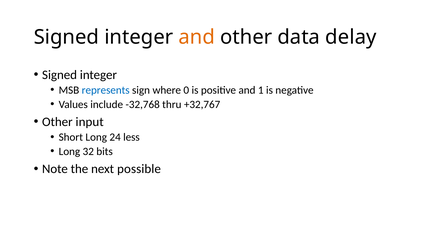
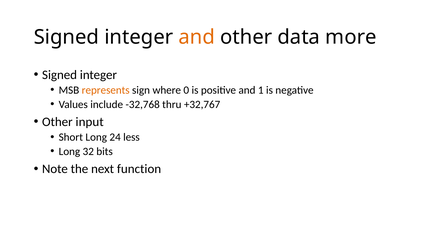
delay: delay -> more (351, 37)
represents colour: blue -> orange (106, 90)
possible: possible -> function (139, 169)
